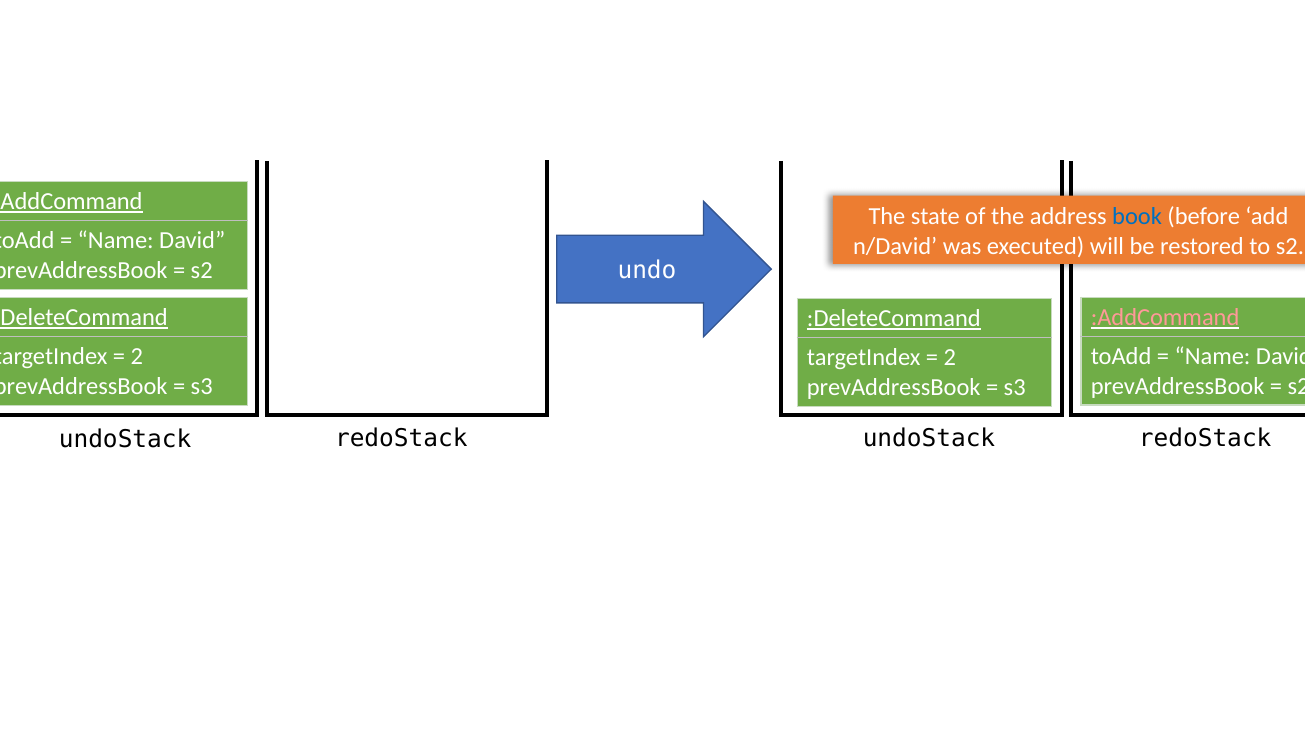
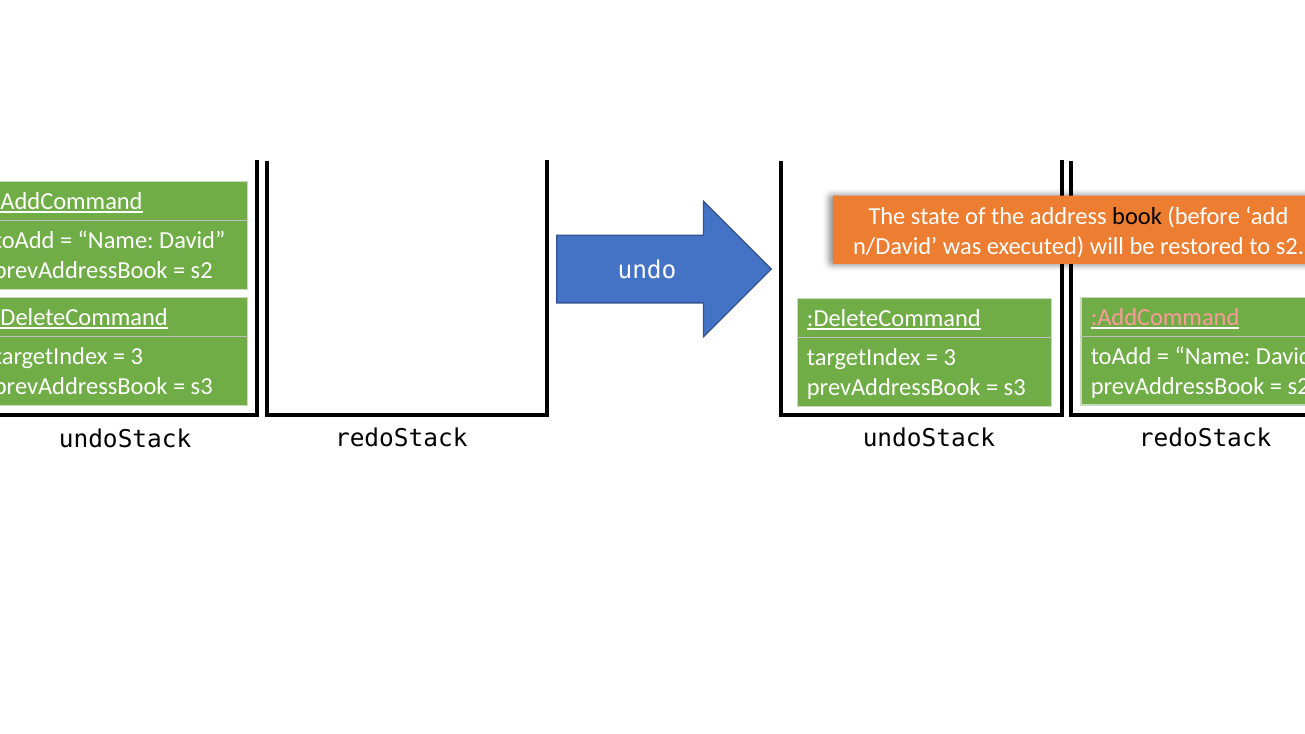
book colour: blue -> black (1137, 217)
2: 2 -> 3 (137, 357)
2: 2 -> 3 (950, 358)
